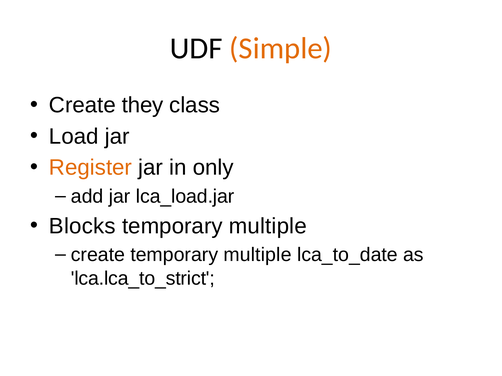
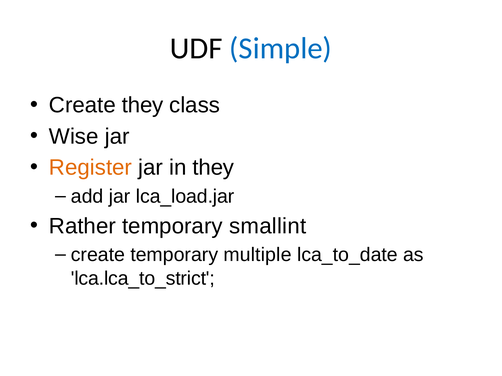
Simple colour: orange -> blue (281, 49)
Load: Load -> Wise (74, 137)
in only: only -> they (213, 168)
Blocks: Blocks -> Rather (82, 226)
multiple: multiple -> smallint (268, 226)
